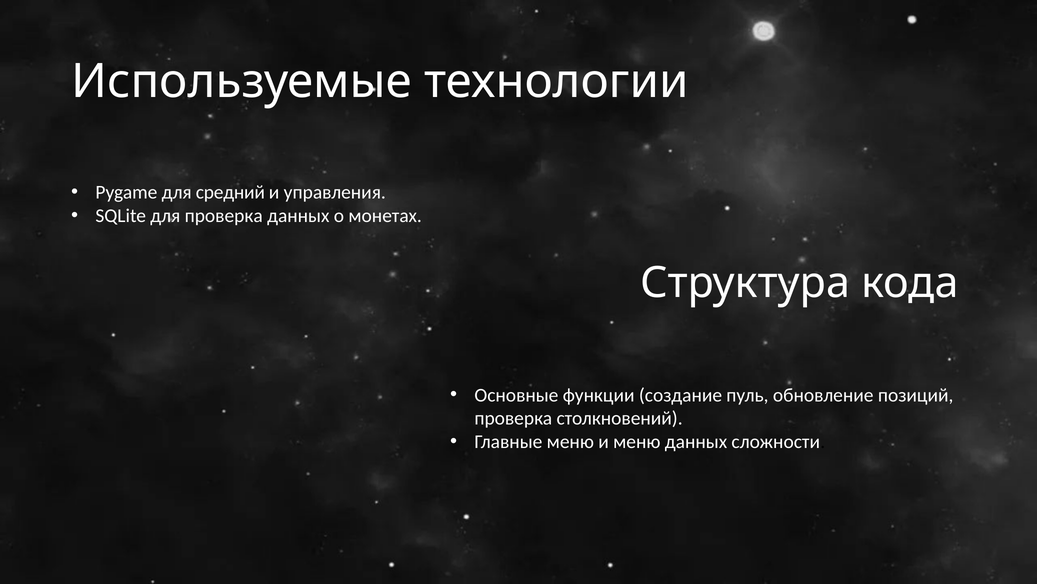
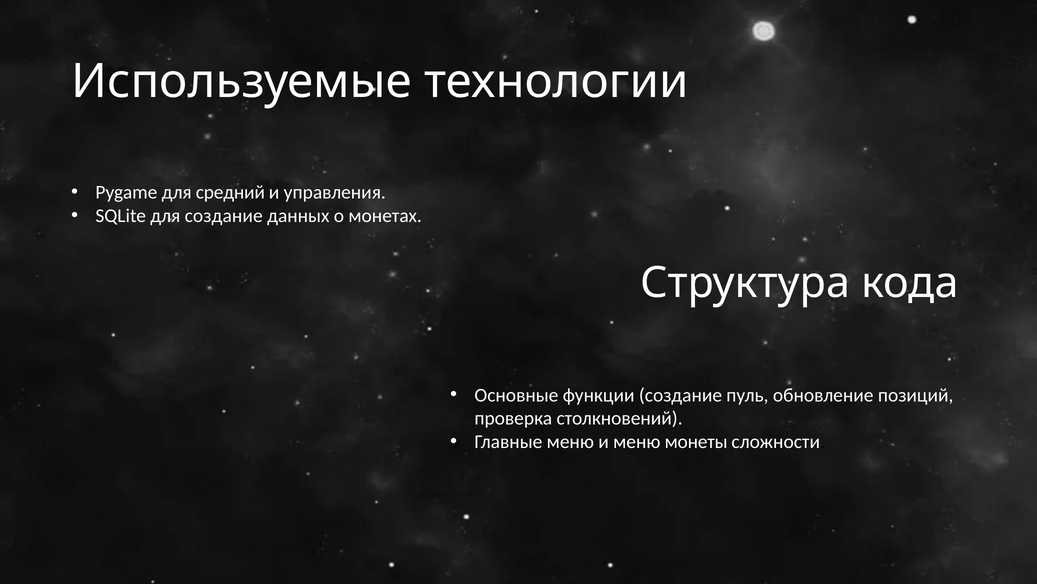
для проверка: проверка -> создание (224, 216)
меню данных: данных -> монеты (696, 441)
